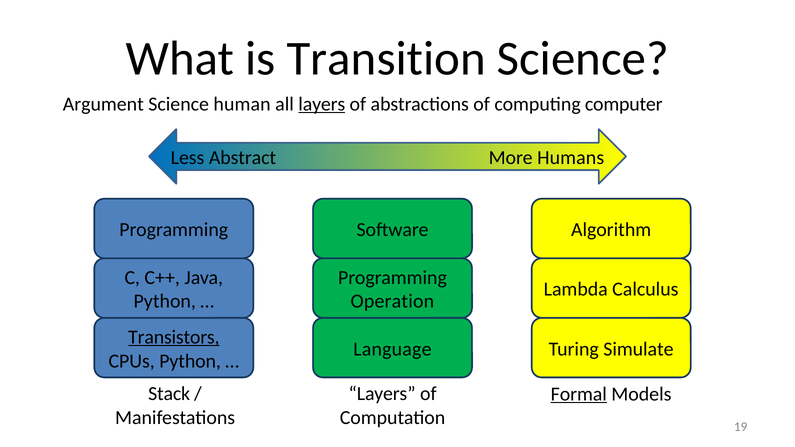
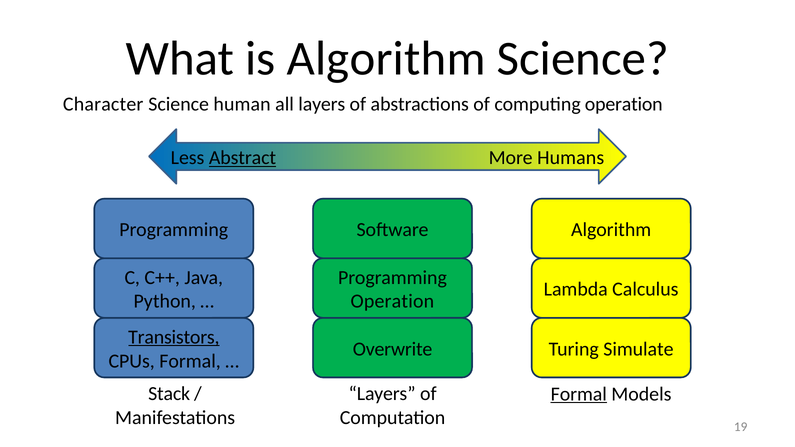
is Transition: Transition -> Algorithm (386, 59)
Argument: Argument -> Character (103, 104)
layers underline: present -> none (322, 104)
computing computer: computer -> operation (624, 104)
Abstract underline: none -> present (243, 158)
Language: Language -> Overwrite (393, 349)
CPUs Python: Python -> Formal (190, 361)
